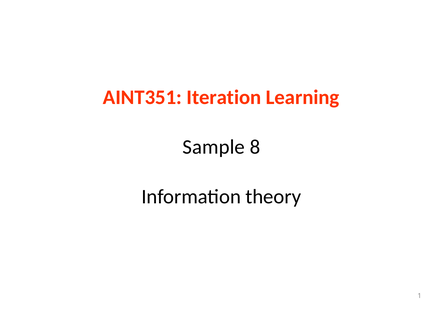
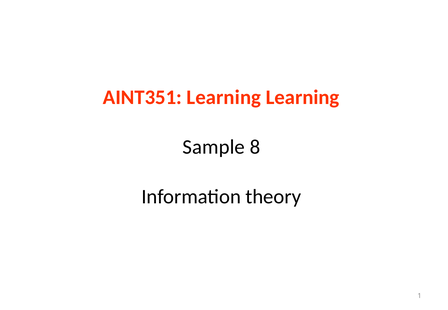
AINT351 Iteration: Iteration -> Learning (224, 98)
